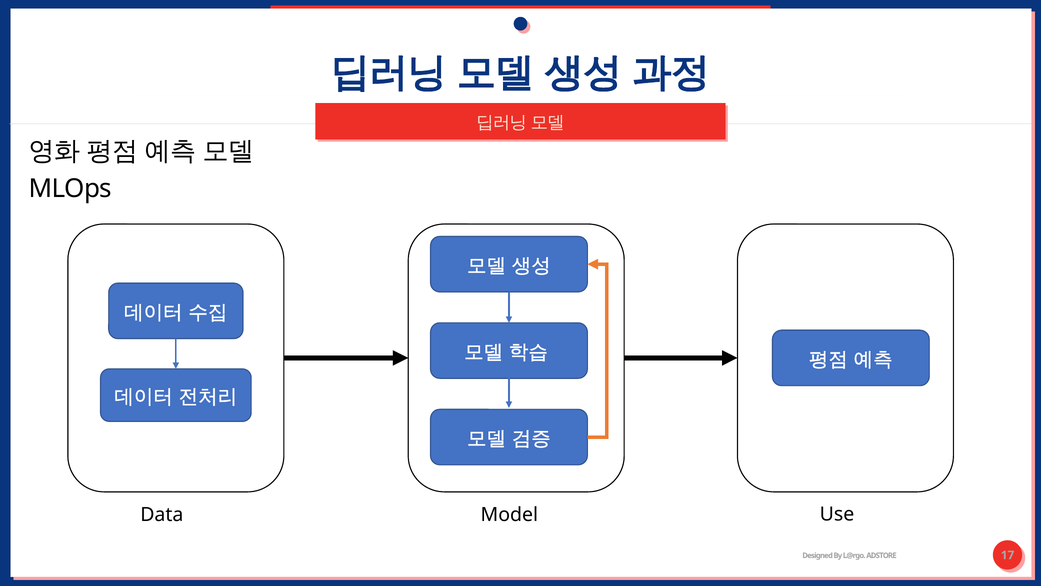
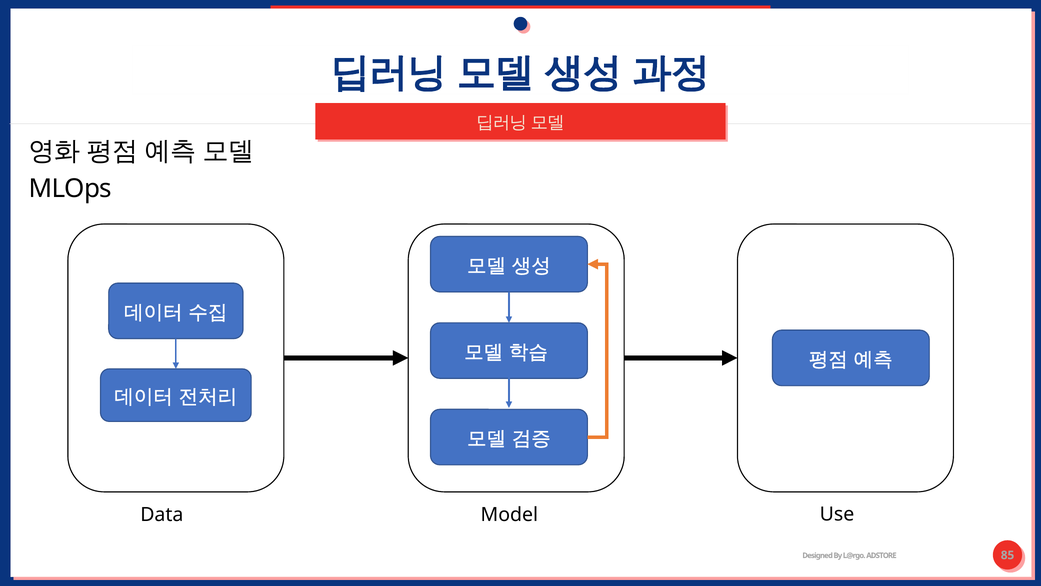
17: 17 -> 85 (1008, 555)
